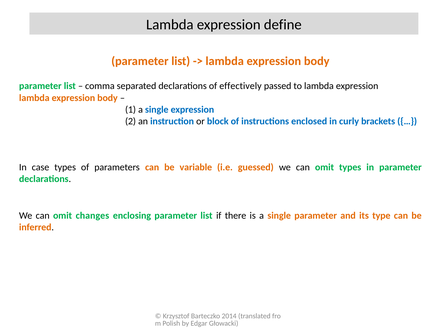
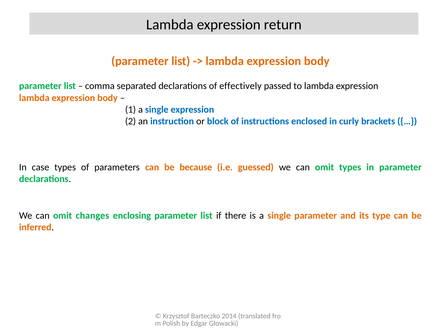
define: define -> return (283, 25)
variable: variable -> because (196, 167)
